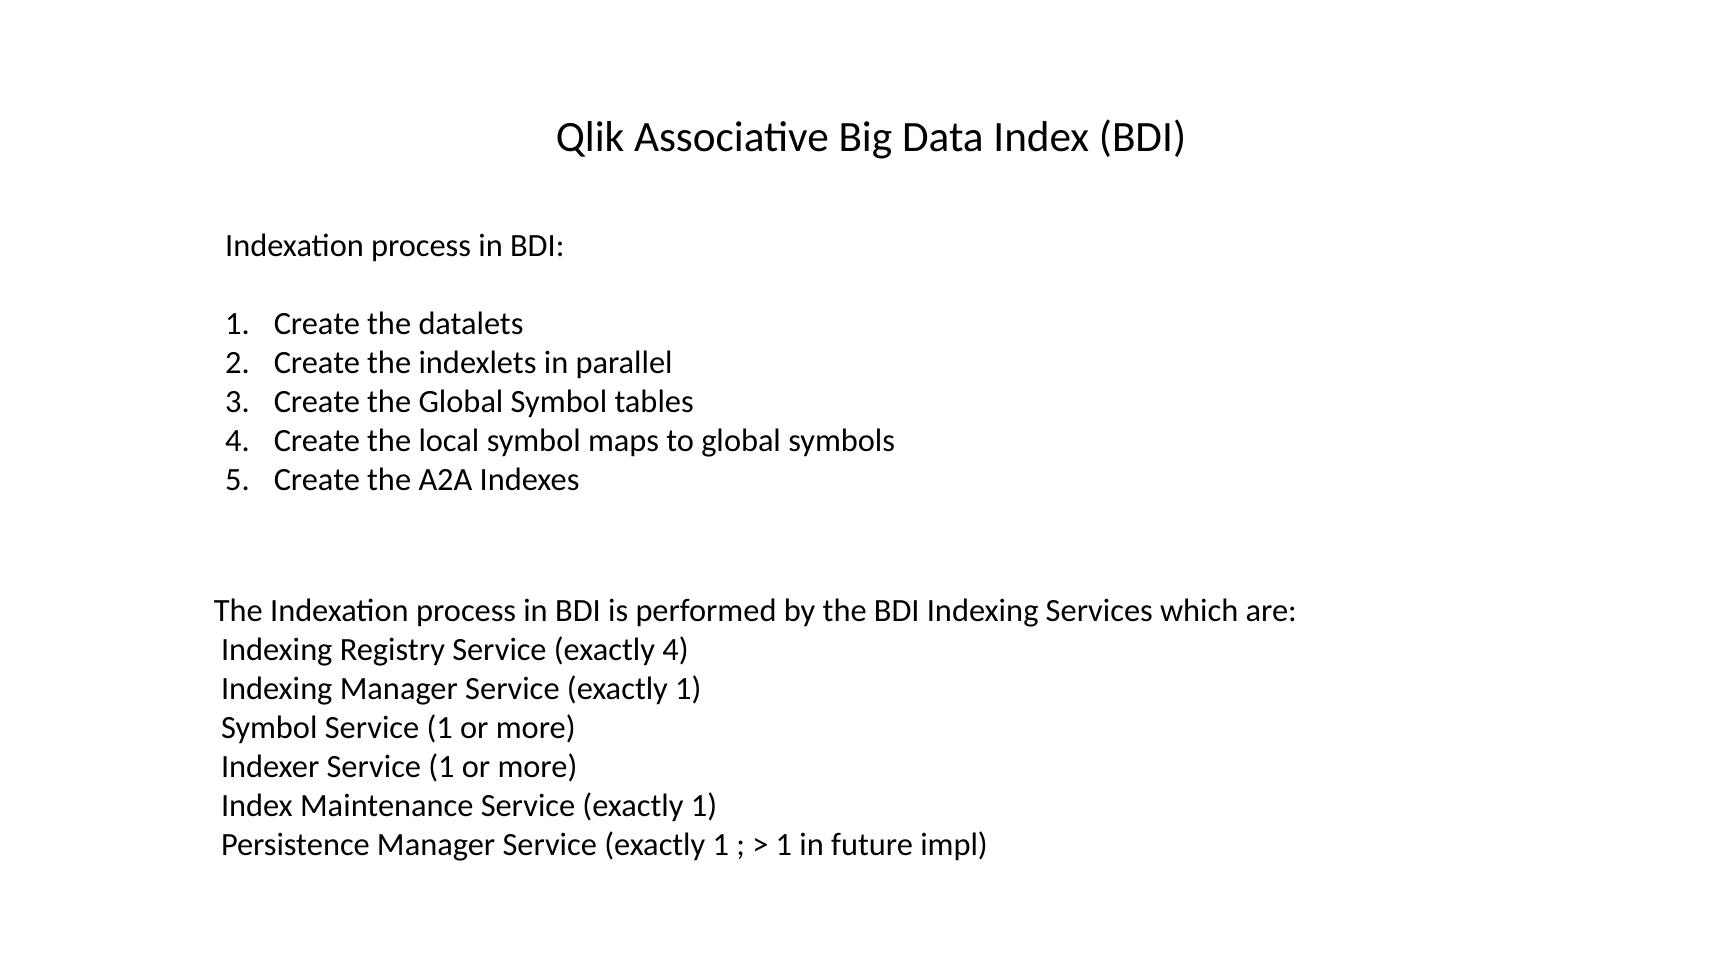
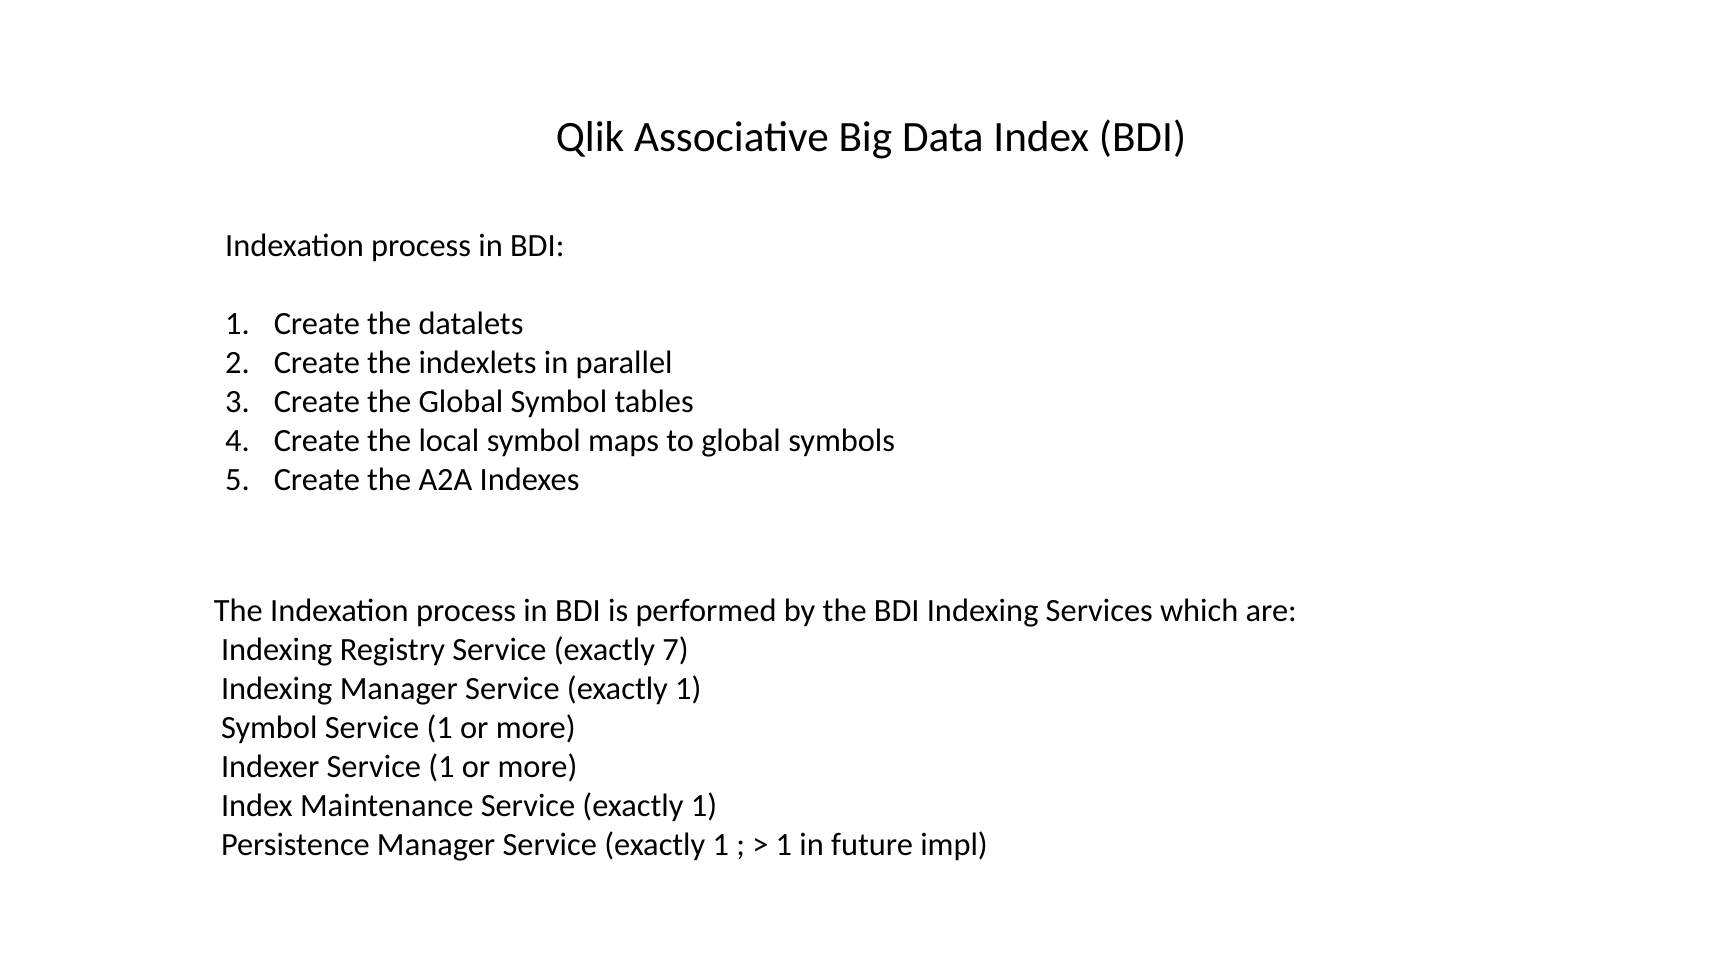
exactly 4: 4 -> 7 (675, 650)
